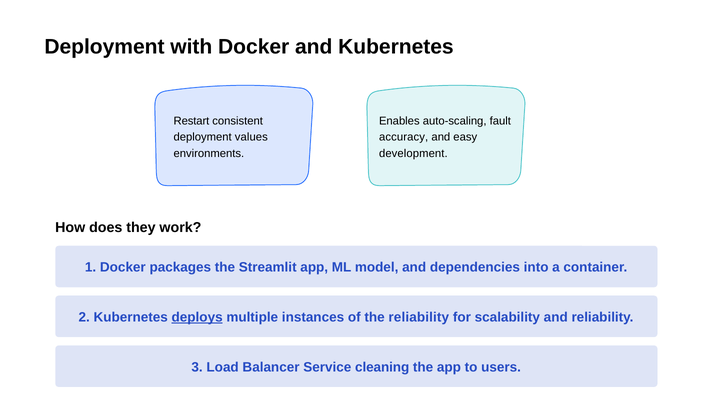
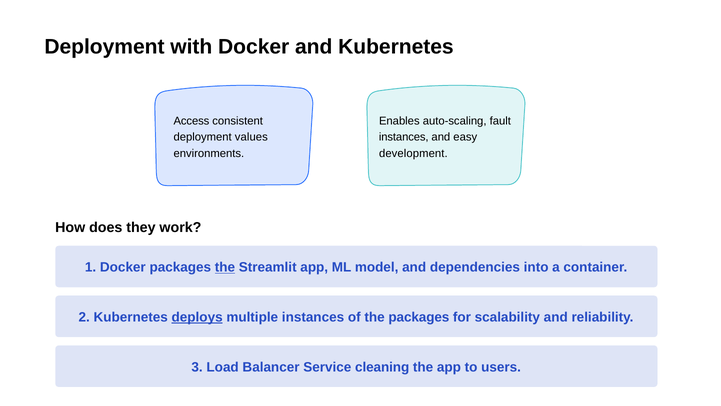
Restart: Restart -> Access (191, 121)
accuracy: accuracy -> instances (404, 137)
the underline: none -> present (225, 267)
the reliability: reliability -> packages (419, 317)
